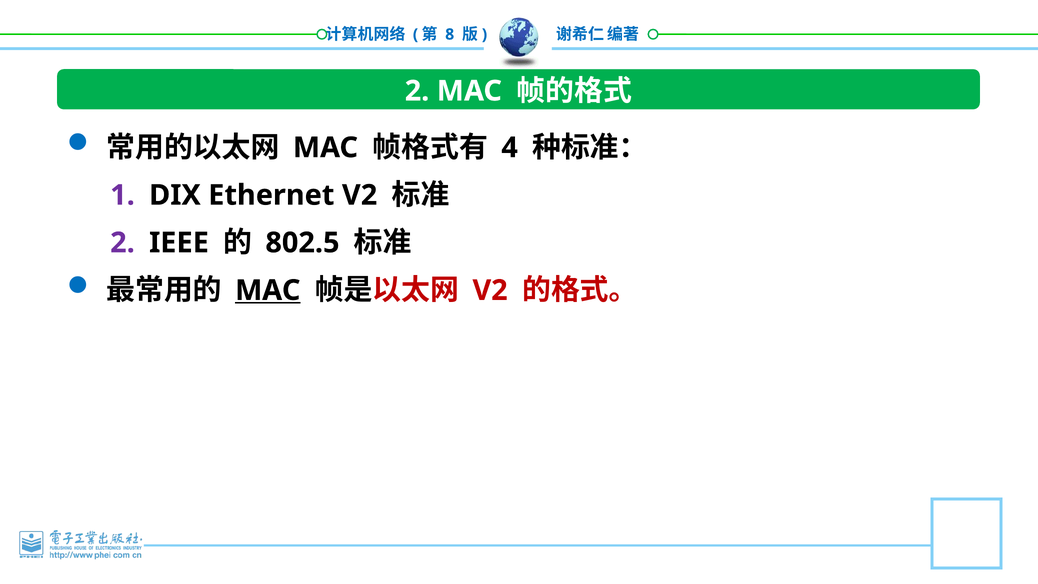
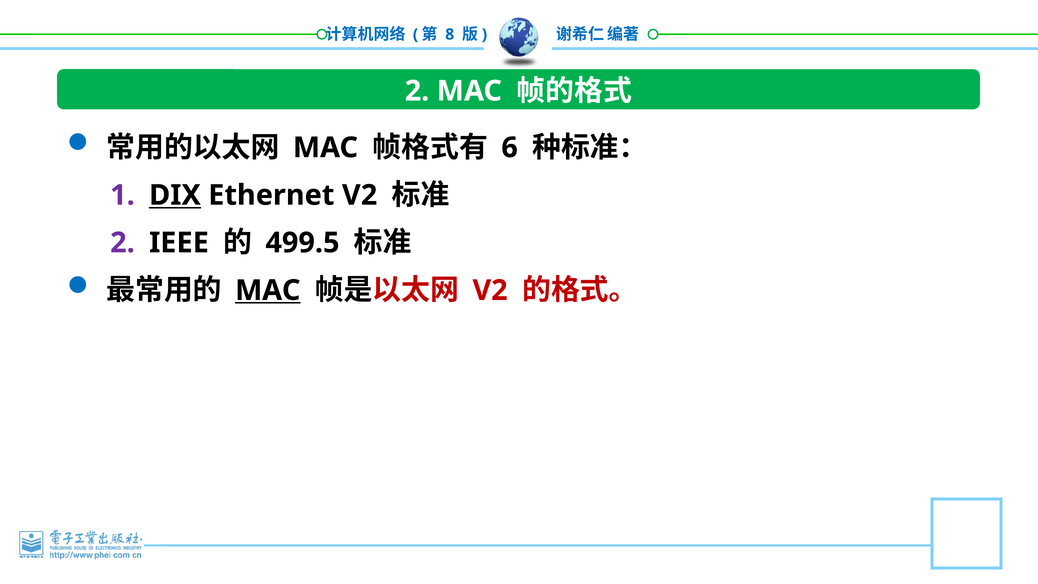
4: 4 -> 6 (510, 148)
DIX underline: none -> present (175, 195)
802.5: 802.5 -> 499.5 (302, 243)
